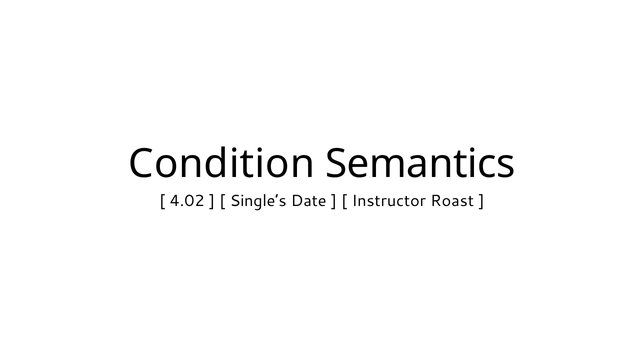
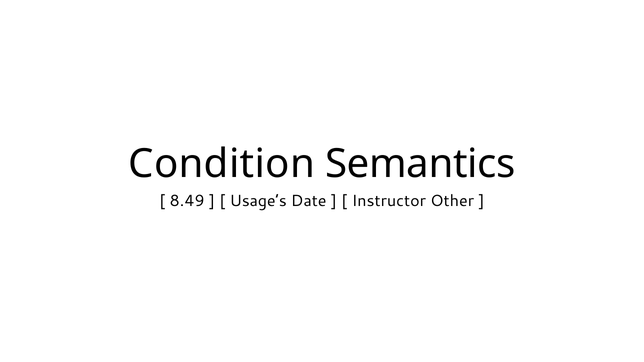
4.02: 4.02 -> 8.49 (187, 201)
Single’s: Single’s -> Usage’s (258, 201)
Roast: Roast -> Other (452, 201)
